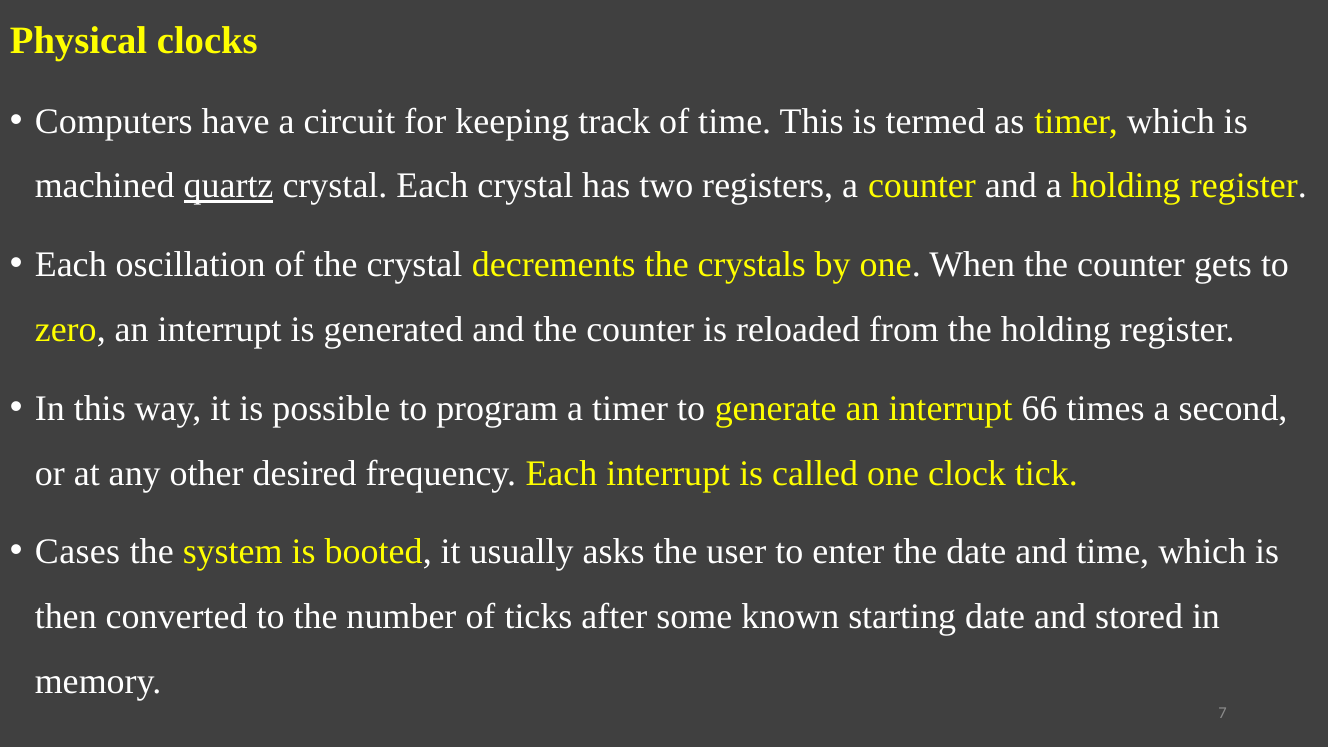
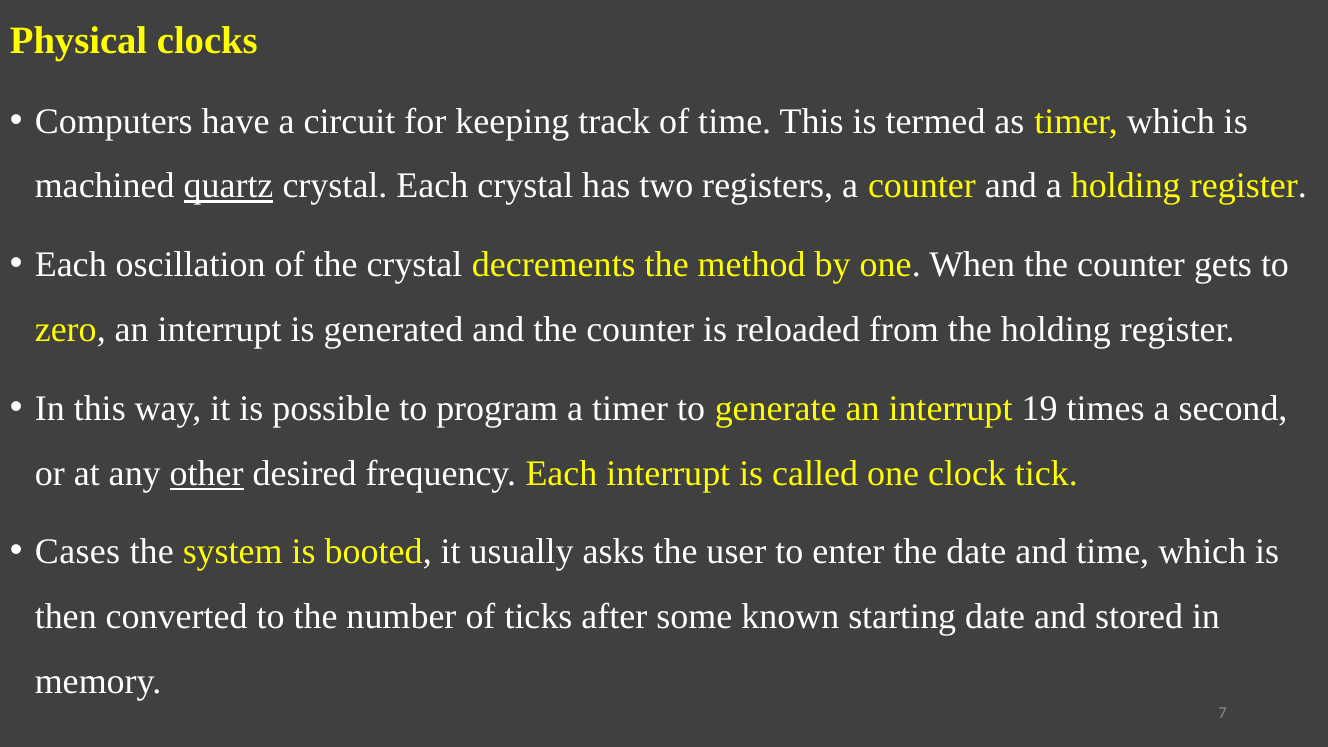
crystals: crystals -> method (752, 265)
66: 66 -> 19 (1040, 408)
other underline: none -> present (207, 473)
